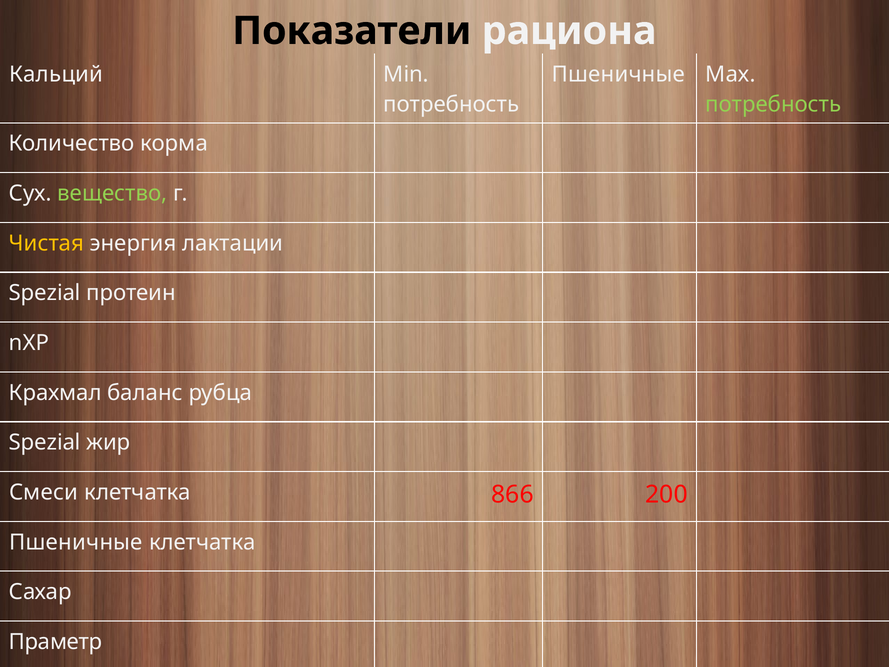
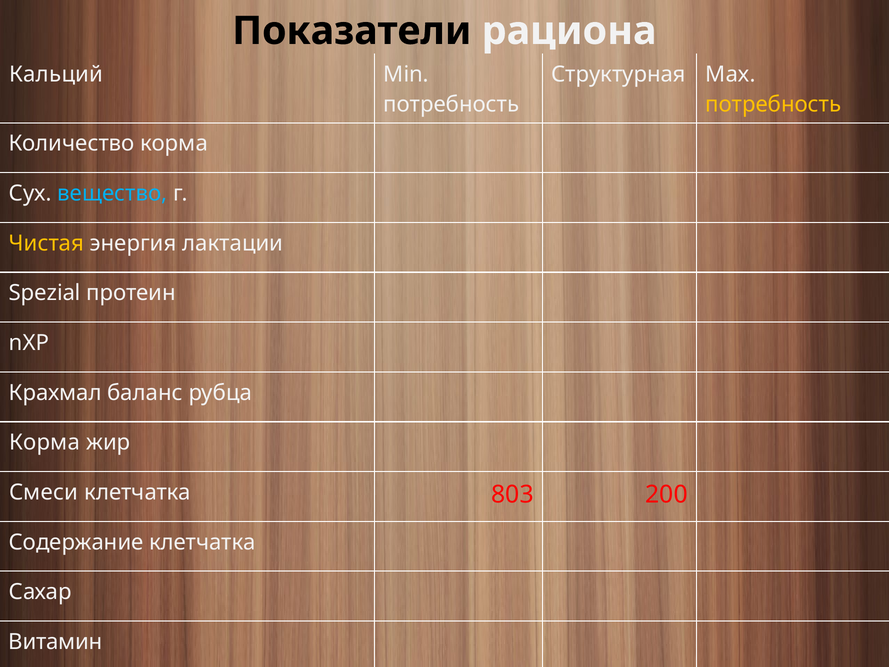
Пшеничные: Пшеничные -> Структурная (619, 74)
потребность colour: light green -> yellow (773, 104)
вещество colour: light green -> light blue (112, 193)
Spezial: Spezial -> Корма (45, 442)
866: 866 -> 803 (512, 494)
Пшеничные: Пшеничные -> Содержание (76, 542)
Праметр: Праметр -> Витамин (56, 642)
